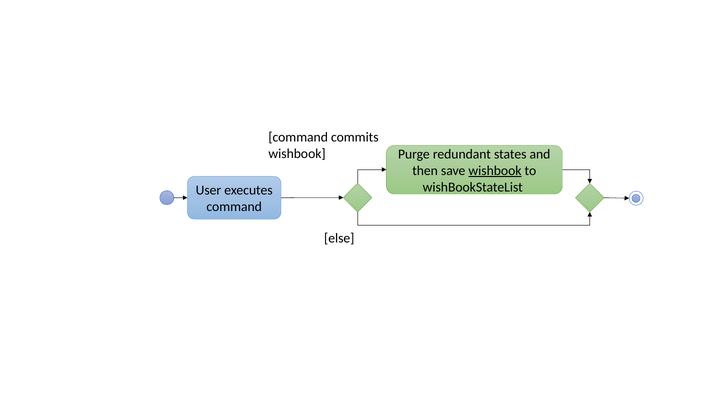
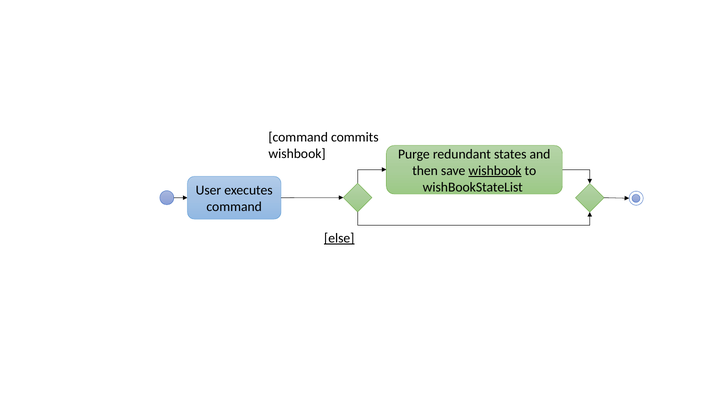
else underline: none -> present (339, 238)
